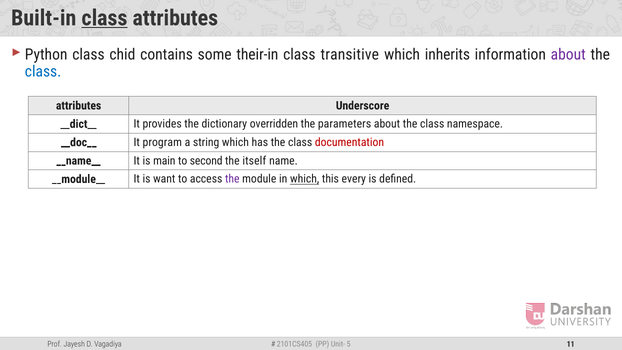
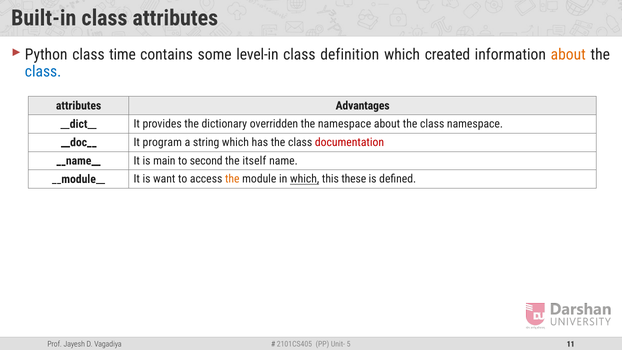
class underline: present -> none (104, 18)
chid: chid -> time (122, 55)
their-in: their-in -> level-in (257, 55)
transitive: transitive -> definition (350, 55)
inherits: inherits -> created (447, 55)
about colour: purple -> orange (568, 55)
Underscore: Underscore -> Advantages (363, 106)
the parameters: parameters -> namespace (345, 124)
the colour: purple -> orange (232, 179)
every: every -> these (354, 179)
